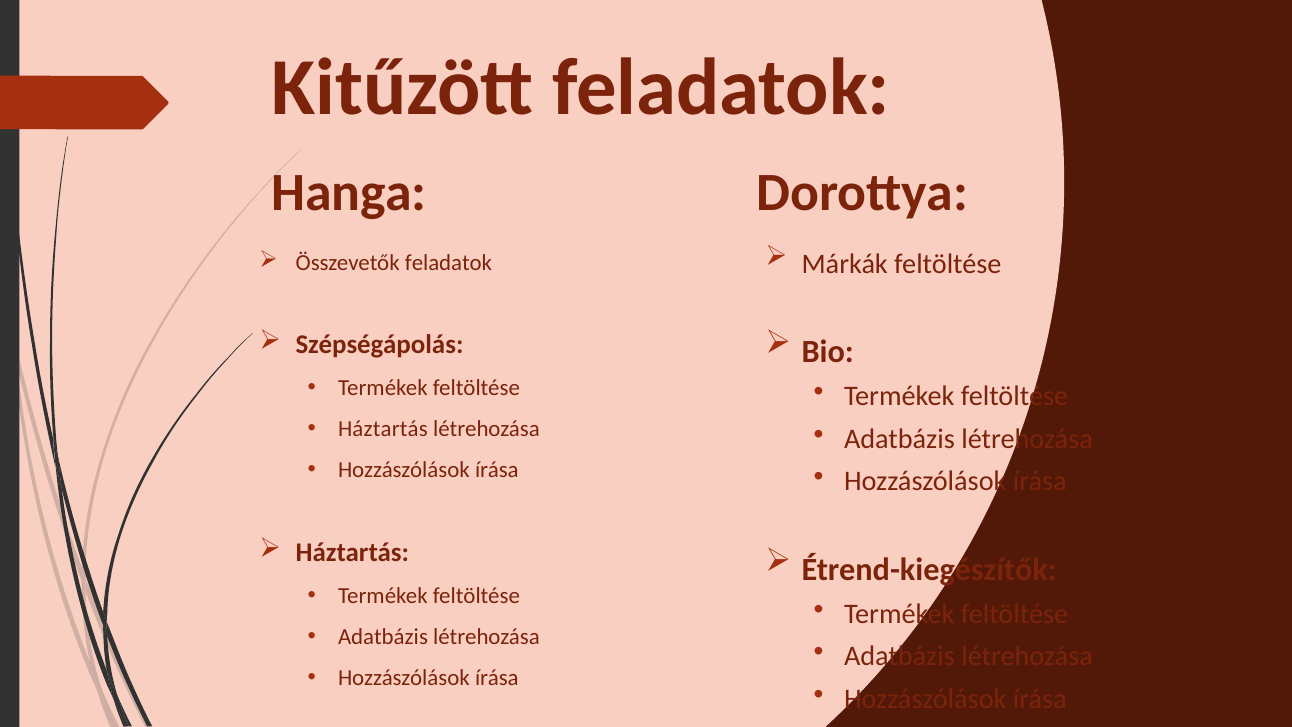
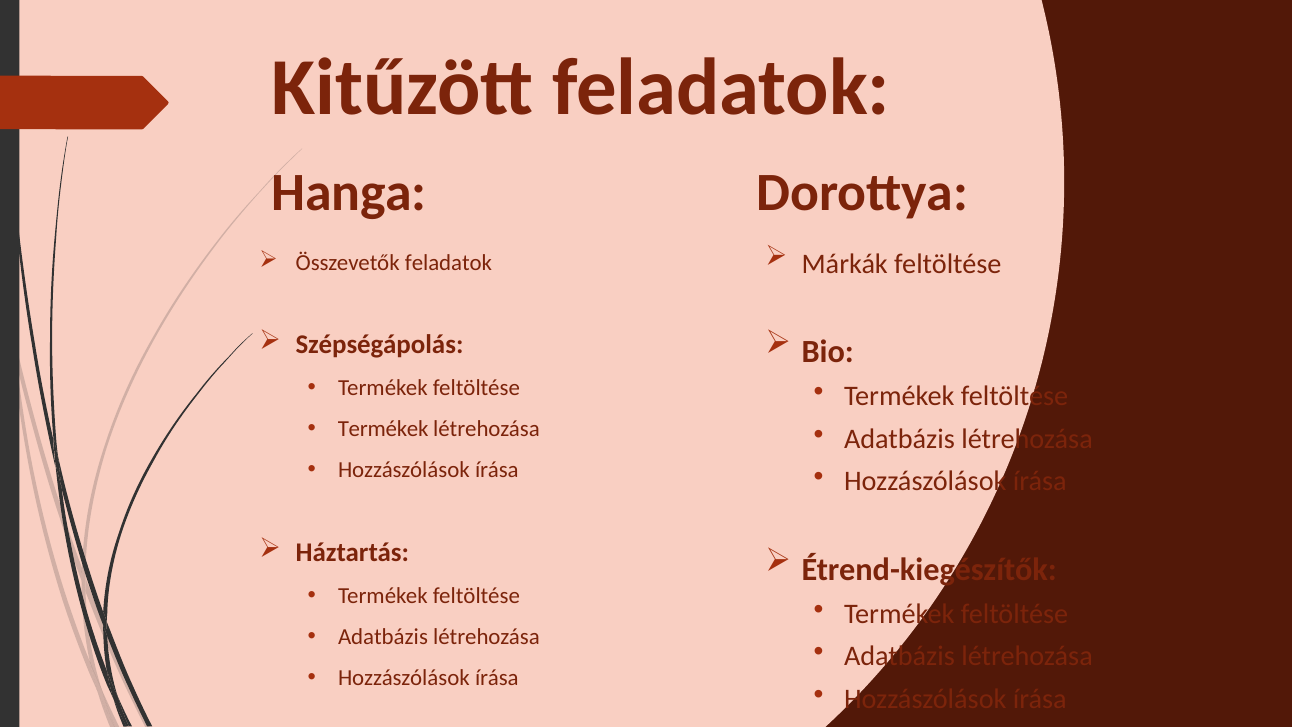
Háztartás: Háztartás -> Termékek (383, 429)
